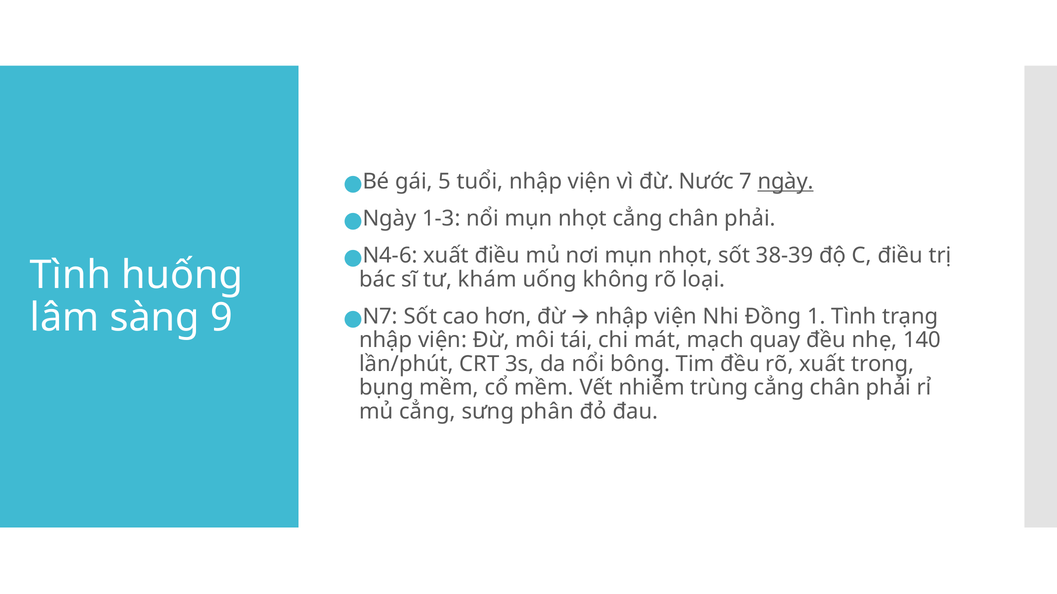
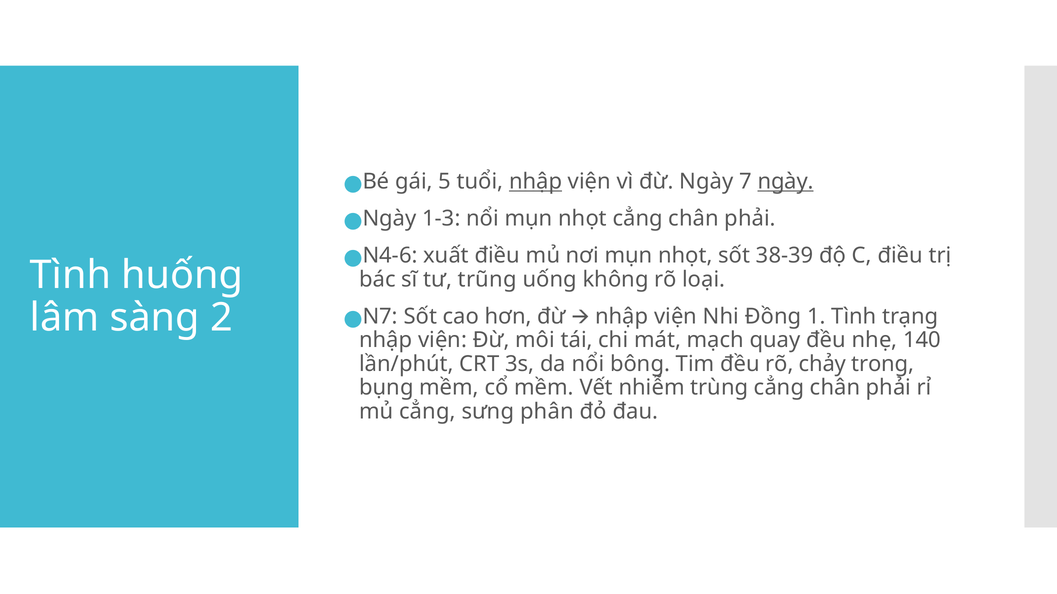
nhập underline: none -> present (536, 182)
đừ Nước: Nước -> Ngày (706, 182)
khám: khám -> trũng (487, 280)
9: 9 -> 2 (221, 318)
rõ xuất: xuất -> chảy (822, 364)
